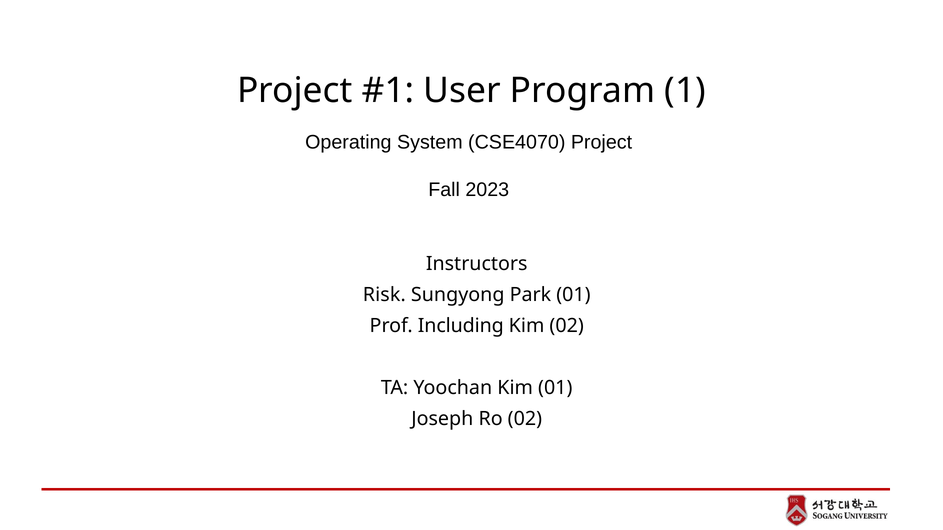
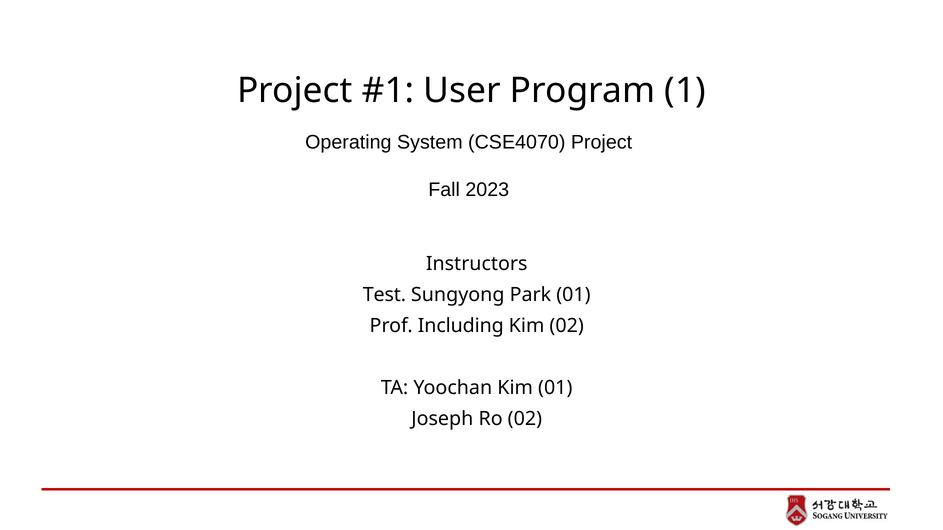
Risk: Risk -> Test (384, 295)
